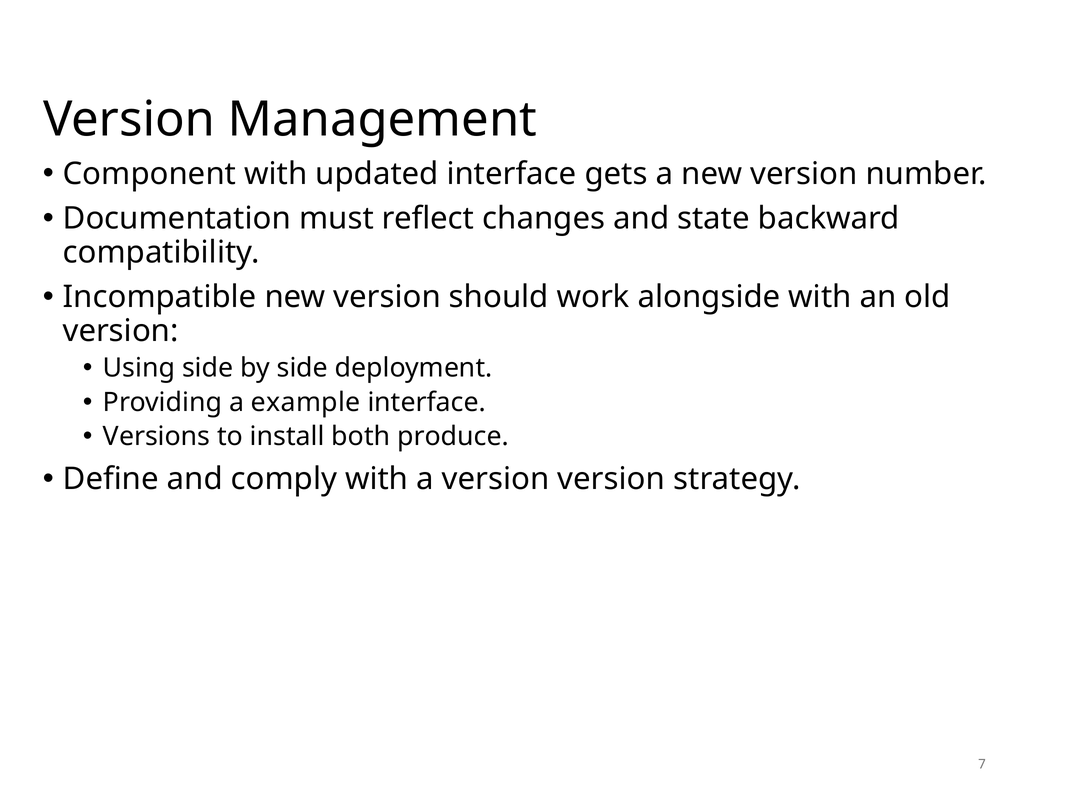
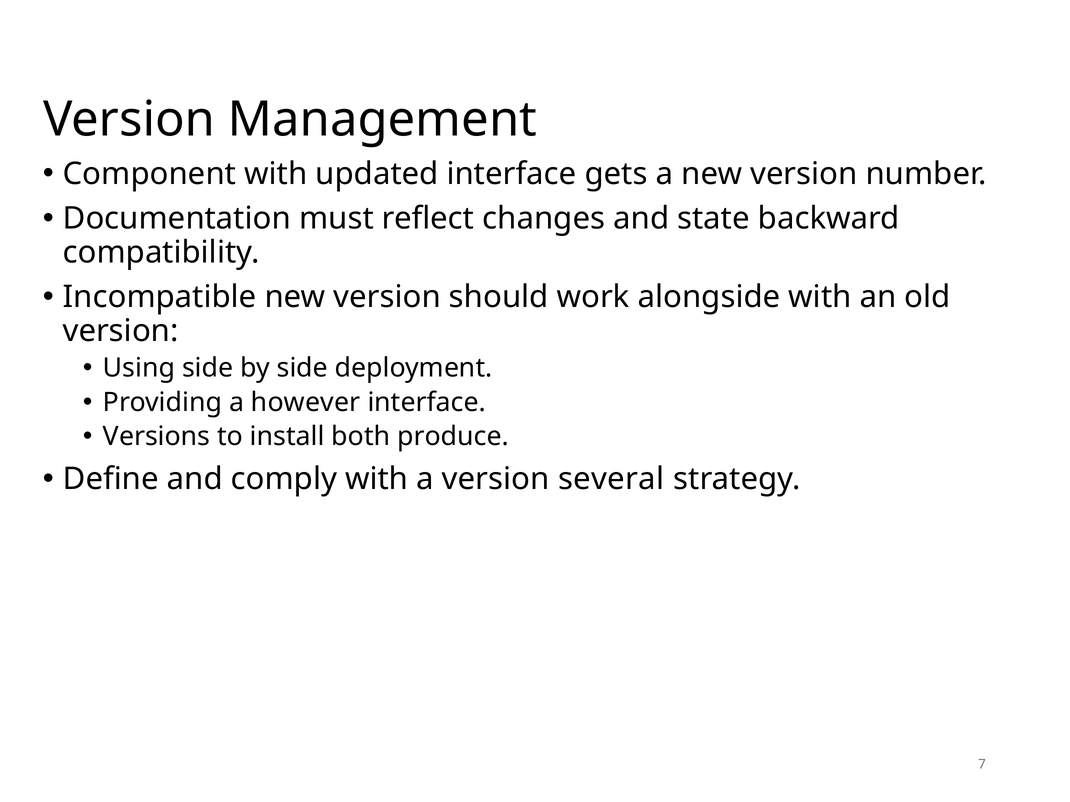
example: example -> however (306, 402)
version version: version -> several (611, 479)
